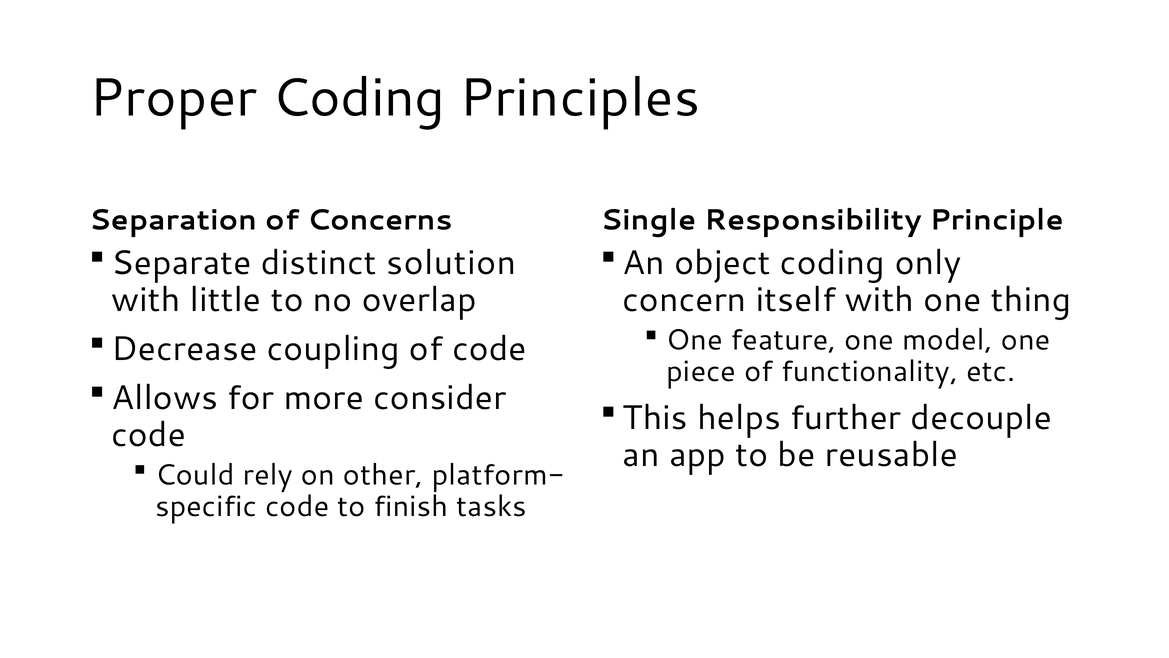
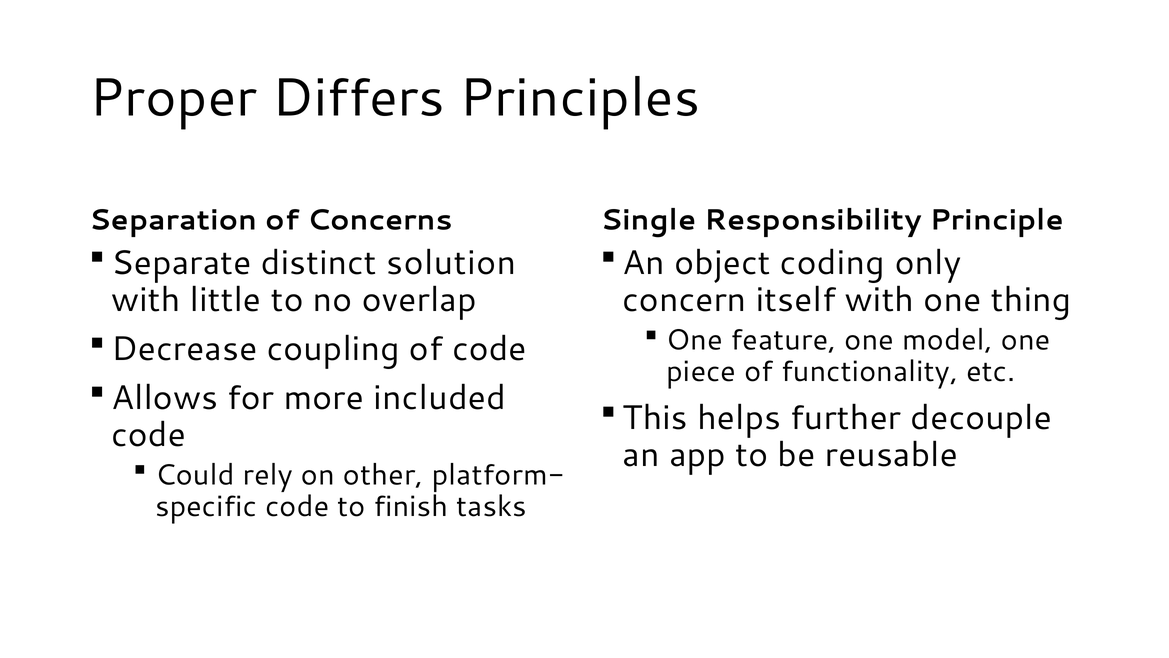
Proper Coding: Coding -> Differs (358, 98)
consider: consider -> included (440, 398)
